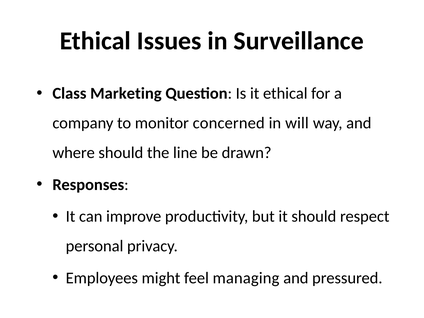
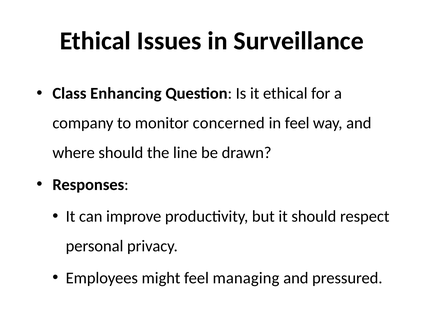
Marketing: Marketing -> Enhancing (126, 93)
in will: will -> feel (297, 123)
